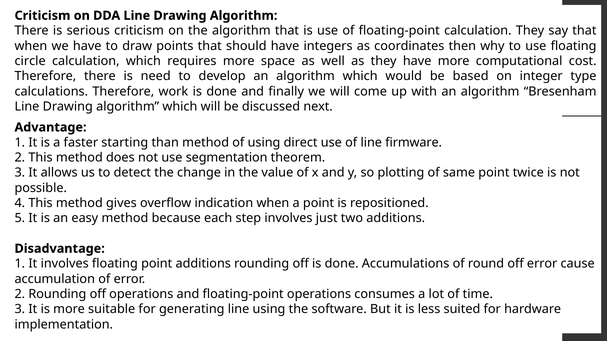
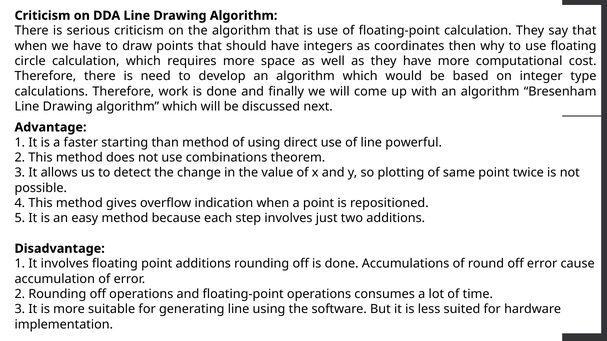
firmware: firmware -> powerful (414, 143)
segmentation: segmentation -> combinations (227, 158)
